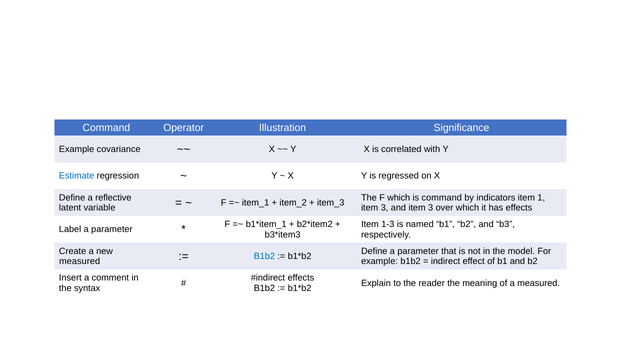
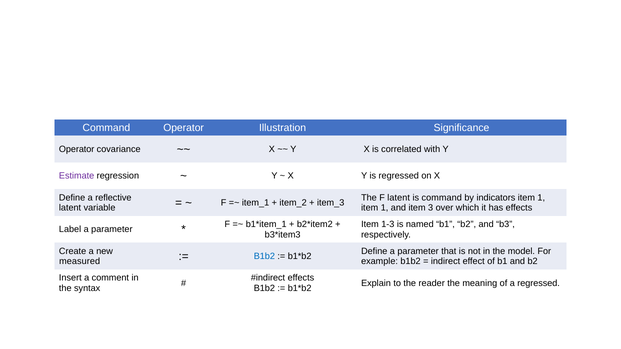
Example: Example -> Operator (77, 149)
Estimate colour: blue -> purple (77, 176)
F which: which -> latent (399, 198)
3: 3 -> 1 (385, 208)
a measured: measured -> regressed (539, 283)
